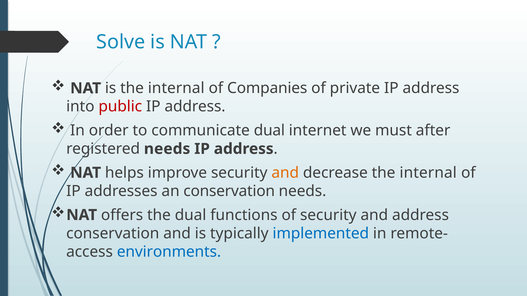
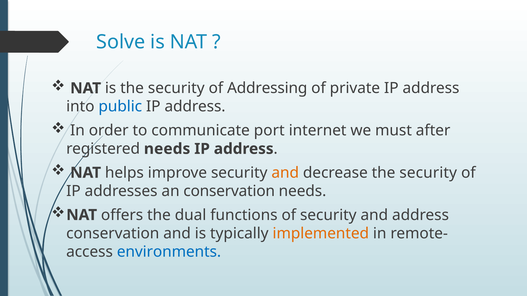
is the internal: internal -> security (176, 88)
Companies: Companies -> Addressing (267, 88)
public colour: red -> blue (120, 107)
communicate dual: dual -> port (269, 131)
decrease the internal: internal -> security (428, 173)
implemented colour: blue -> orange (321, 234)
